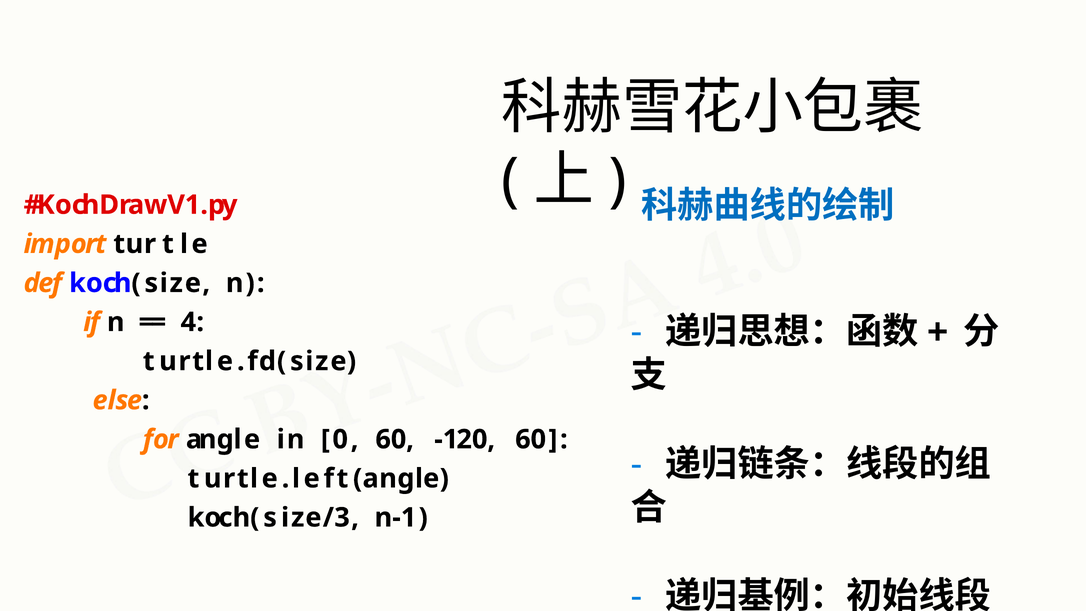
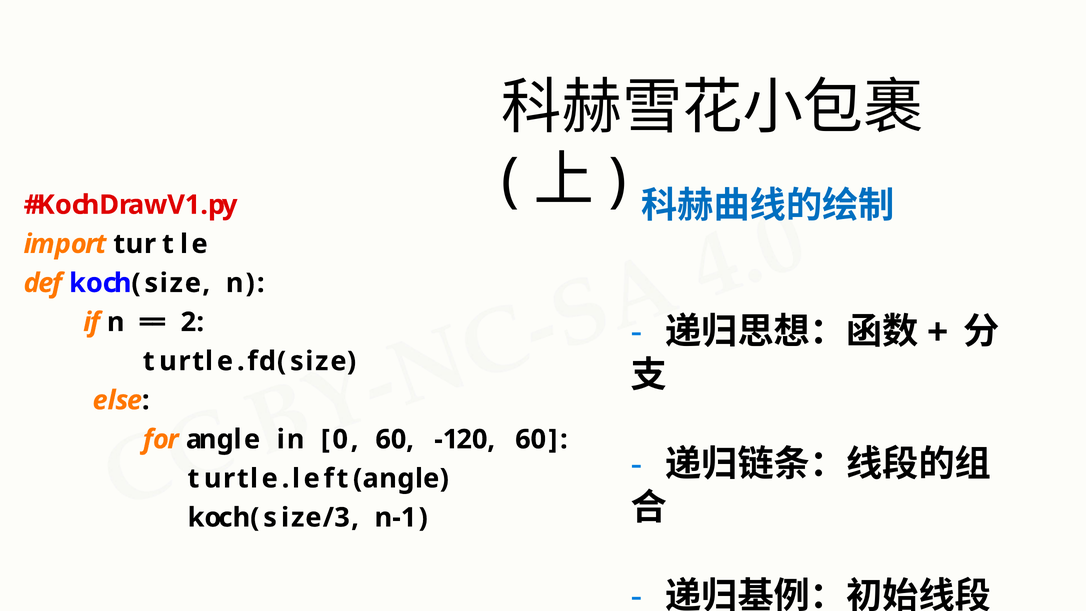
4: 4 -> 2 (192, 322)
